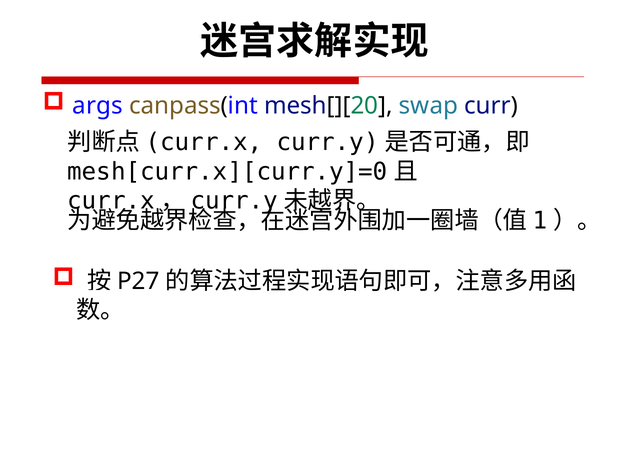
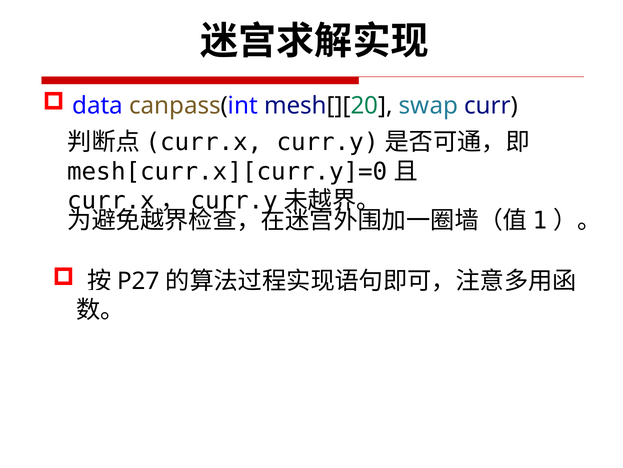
args: args -> data (98, 106)
